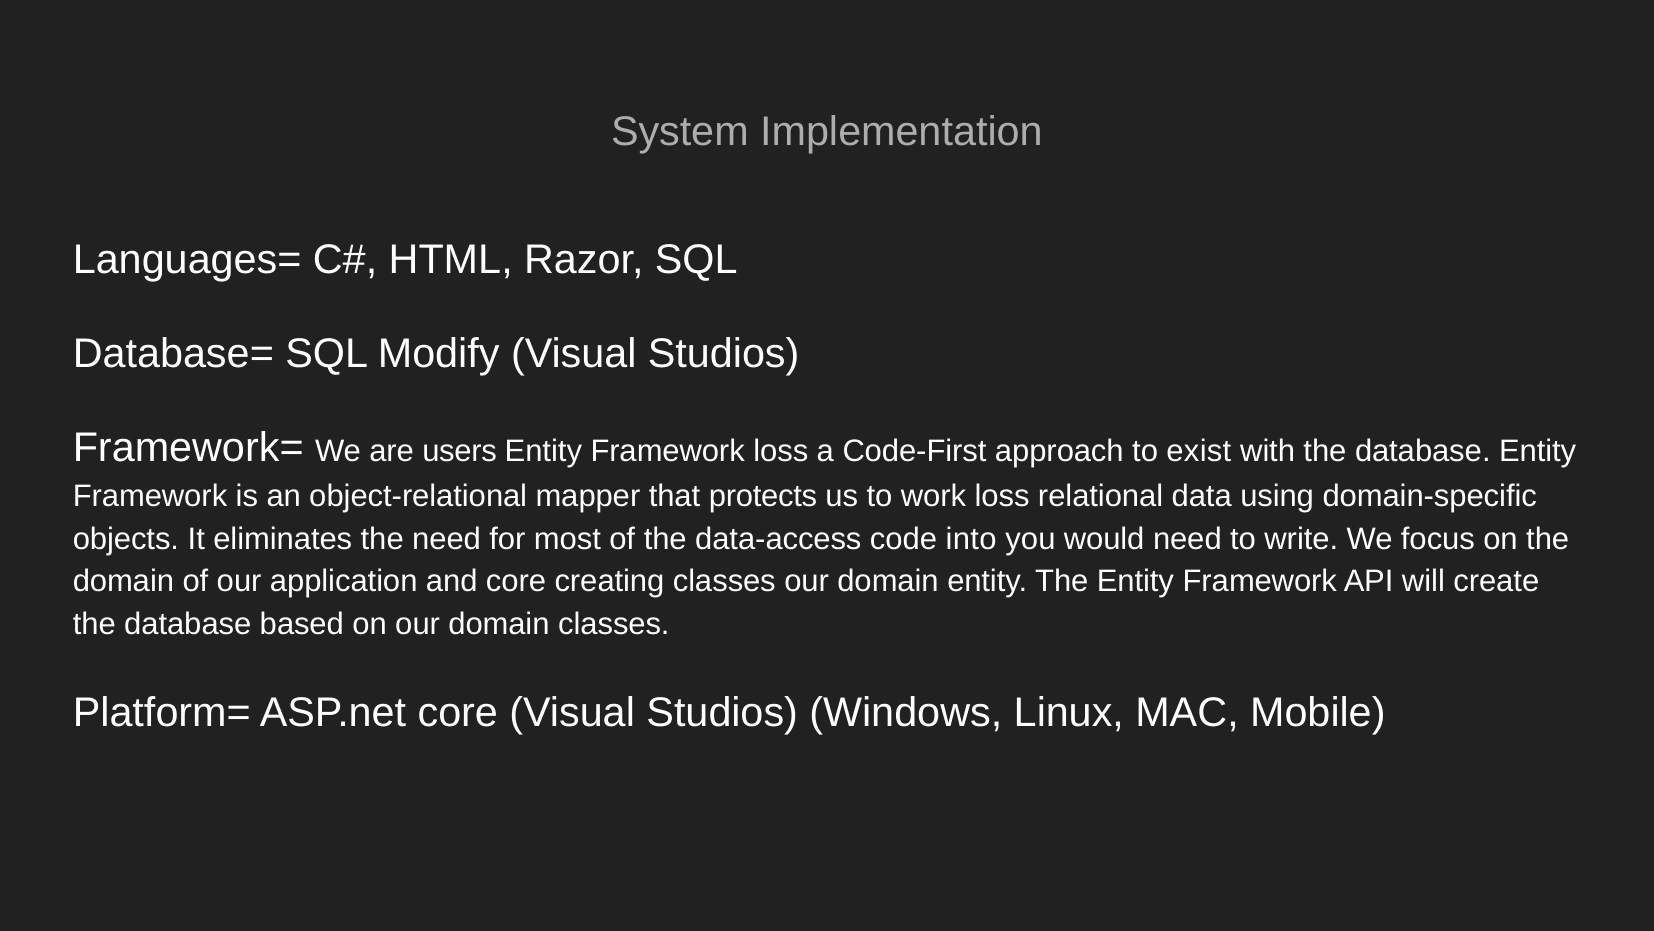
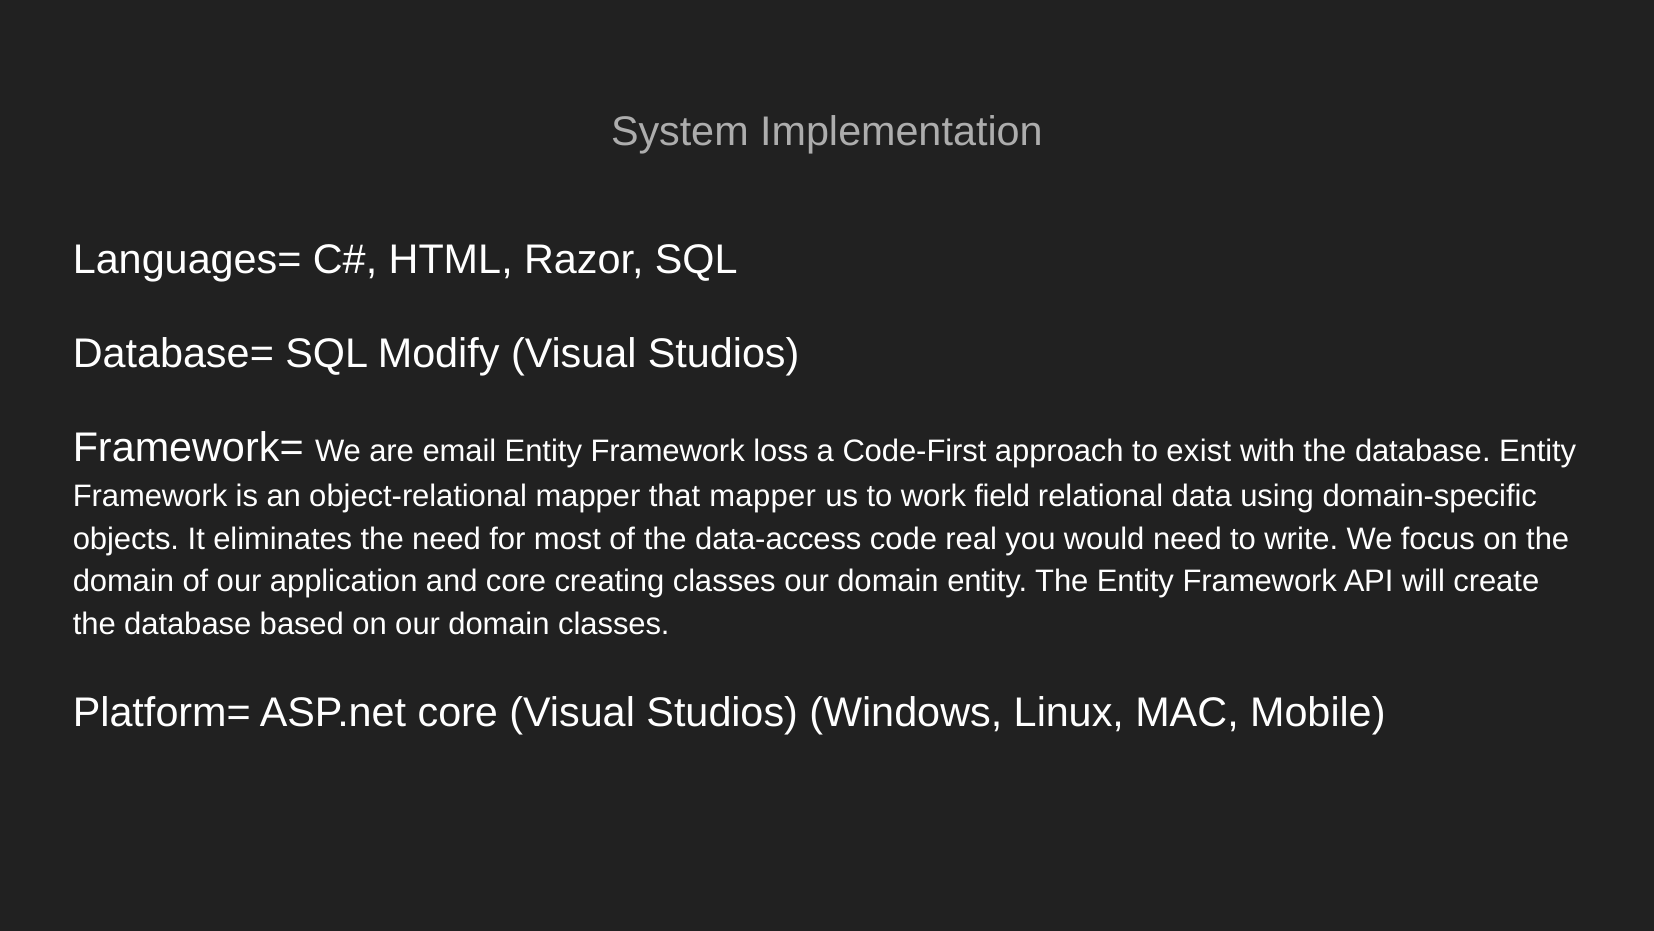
users: users -> email (459, 451)
that protects: protects -> mapper (763, 496)
work loss: loss -> field (1002, 496)
into: into -> real (971, 539)
